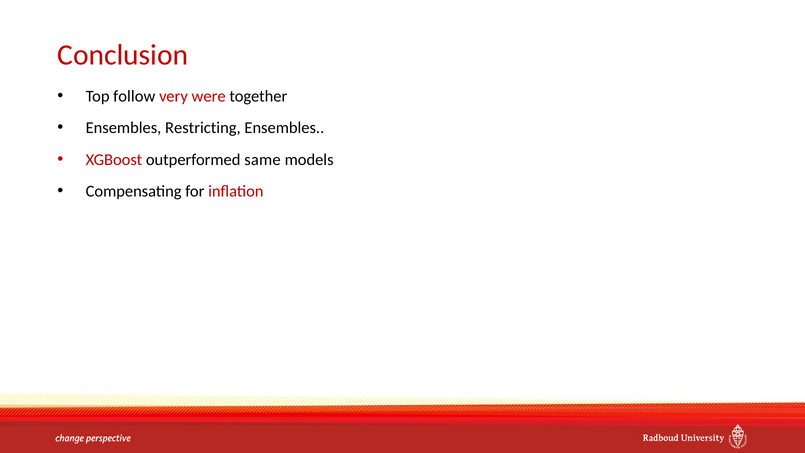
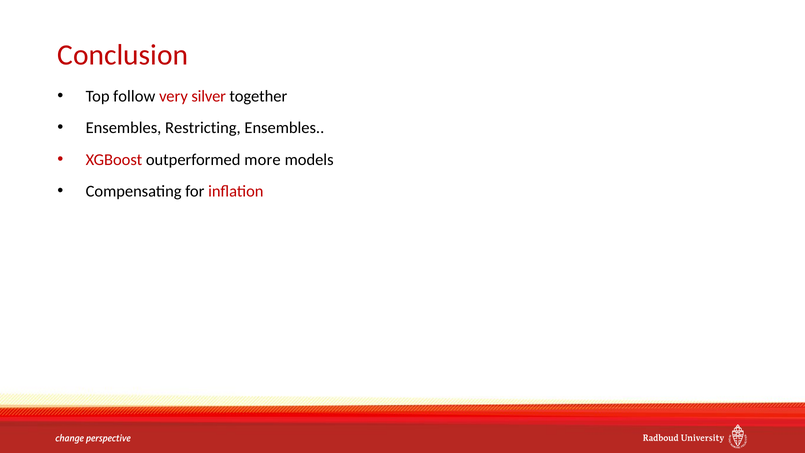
were: were -> silver (209, 96)
same: same -> more (262, 159)
